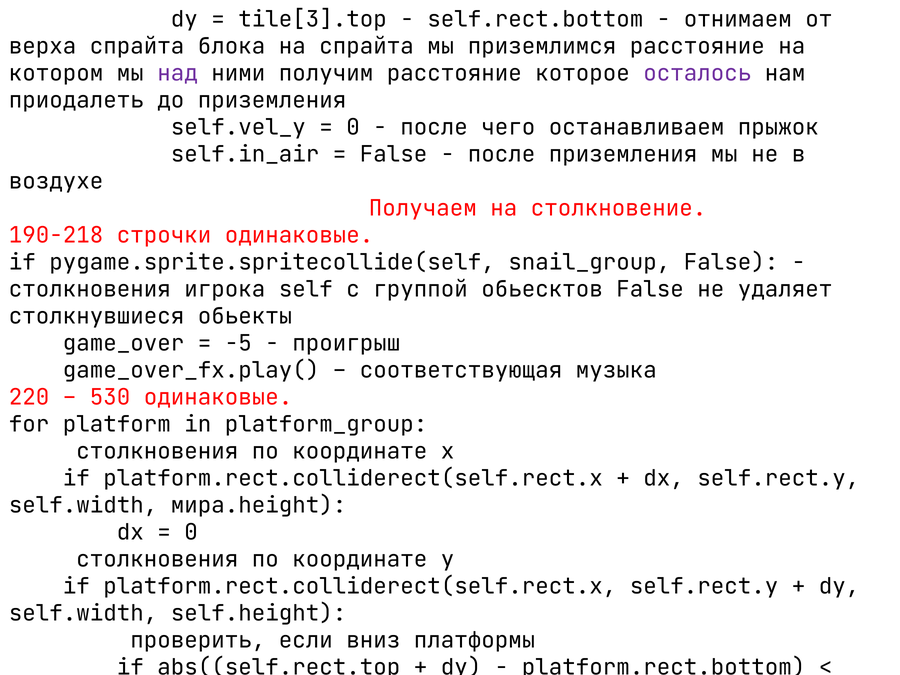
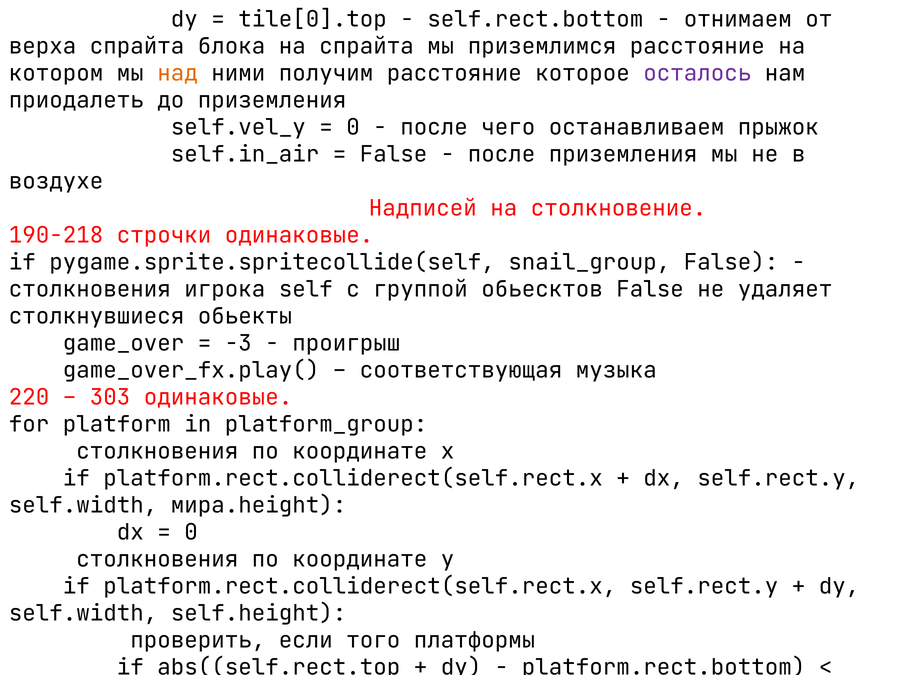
tile[3].top: tile[3].top -> tile[0].top (313, 19)
над colour: purple -> orange (178, 73)
Получаем: Получаем -> Надписей (423, 208)
-5: -5 -> -3 (238, 343)
530: 530 -> 303 (110, 397)
вниз: вниз -> того (373, 640)
